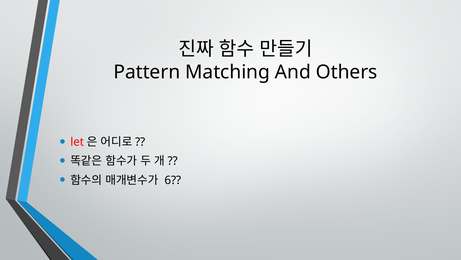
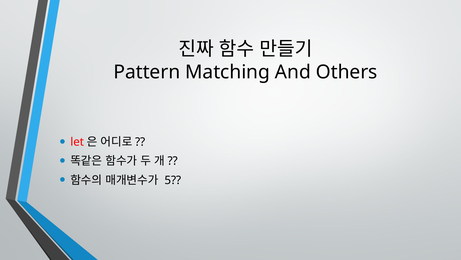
6: 6 -> 5 (173, 180)
